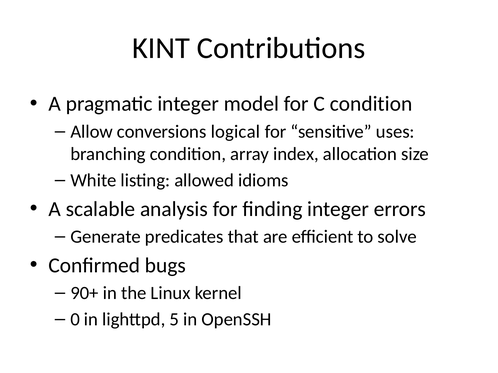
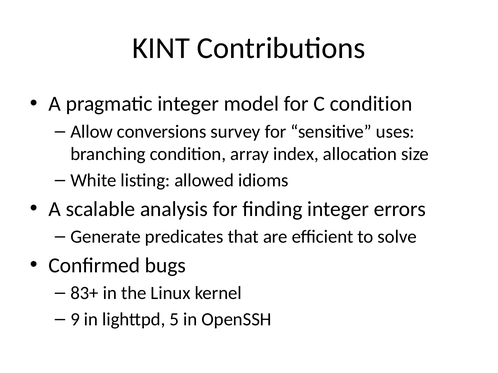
logical: logical -> survey (236, 132)
90+: 90+ -> 83+ (84, 293)
0: 0 -> 9 (75, 320)
